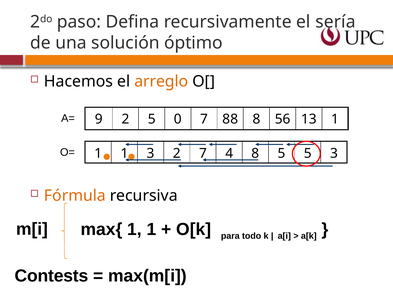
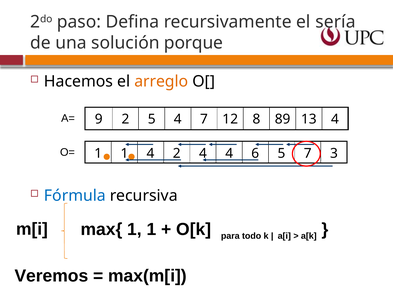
óptimo: óptimo -> porque (193, 43)
5 0: 0 -> 4 (178, 119)
88: 88 -> 12 (230, 119)
56: 56 -> 89 (283, 119)
13 1: 1 -> 4 (335, 119)
1 3: 3 -> 4 (151, 153)
2 7: 7 -> 4 (203, 153)
4 8: 8 -> 6 (255, 153)
5 5: 5 -> 7 (308, 153)
Fórmula colour: orange -> blue (75, 195)
Contests: Contests -> Veremos (51, 276)
